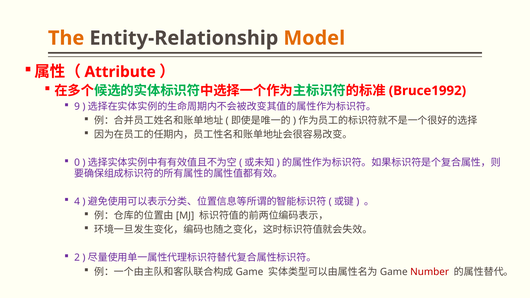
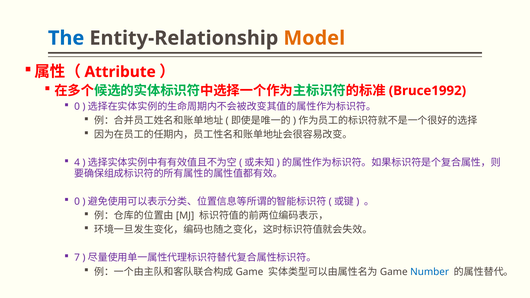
The colour: orange -> blue (66, 38)
9: 9 -> 0 (77, 107)
0: 0 -> 4 (77, 163)
4: 4 -> 0 (77, 202)
2: 2 -> 7 (77, 258)
Number colour: red -> blue (430, 272)
